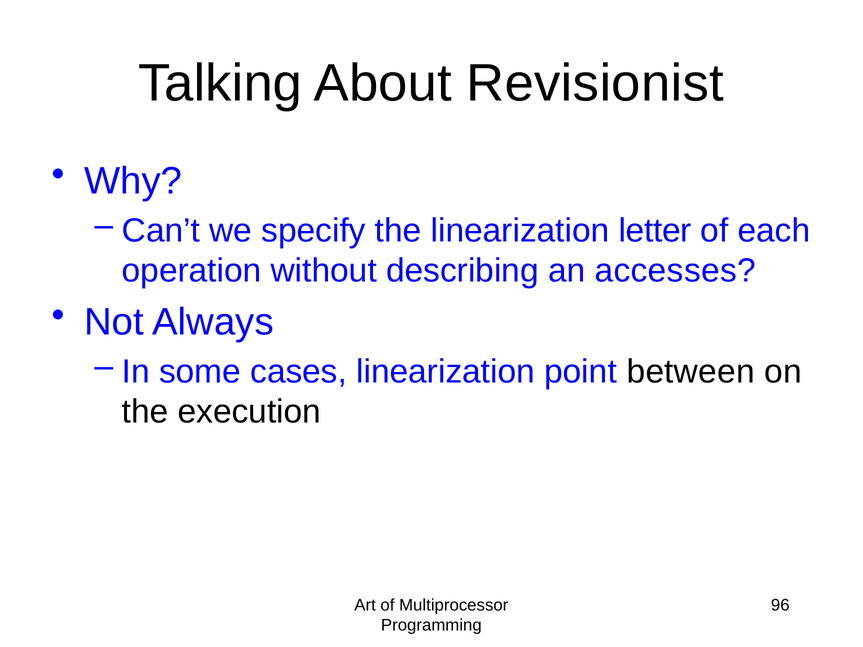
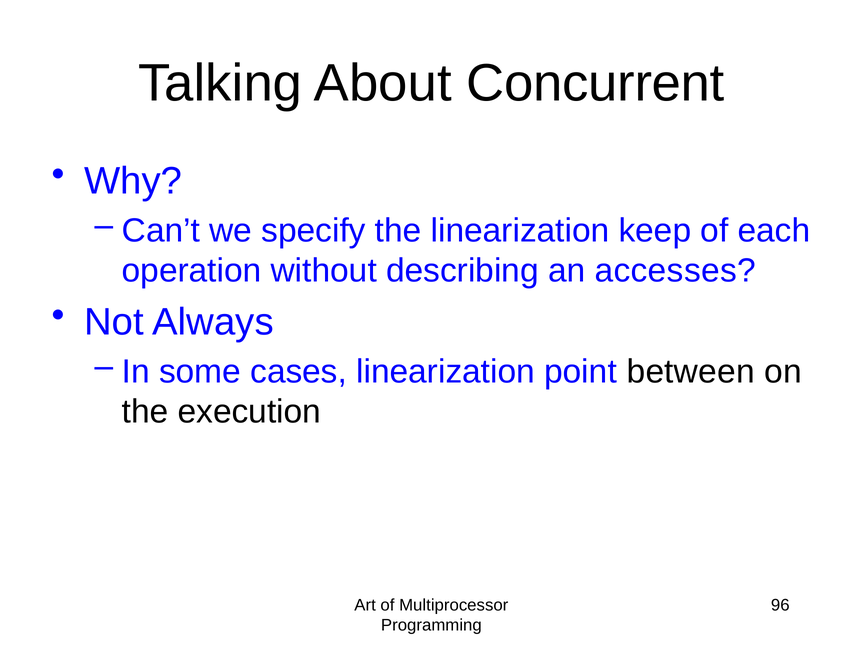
Revisionist: Revisionist -> Concurrent (595, 84)
letter: letter -> keep (655, 231)
